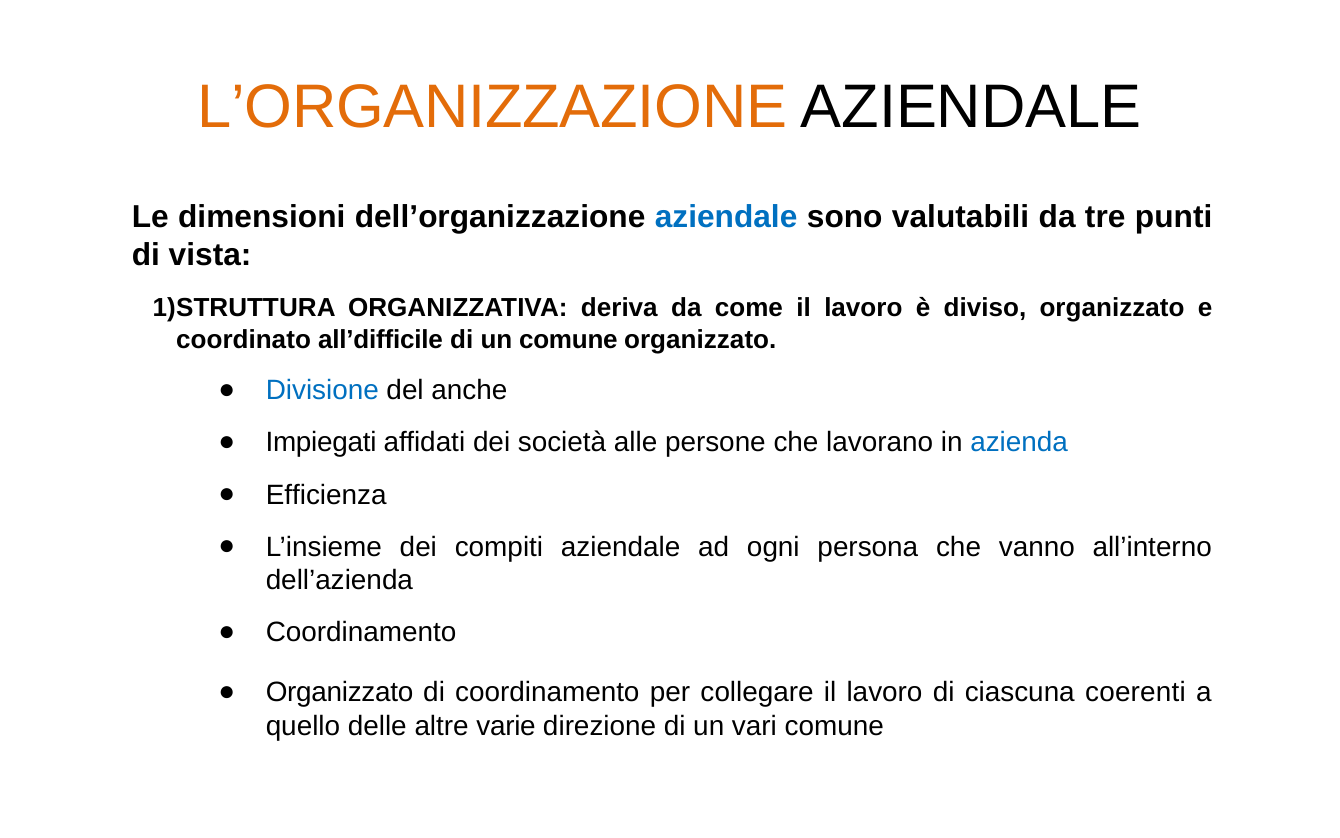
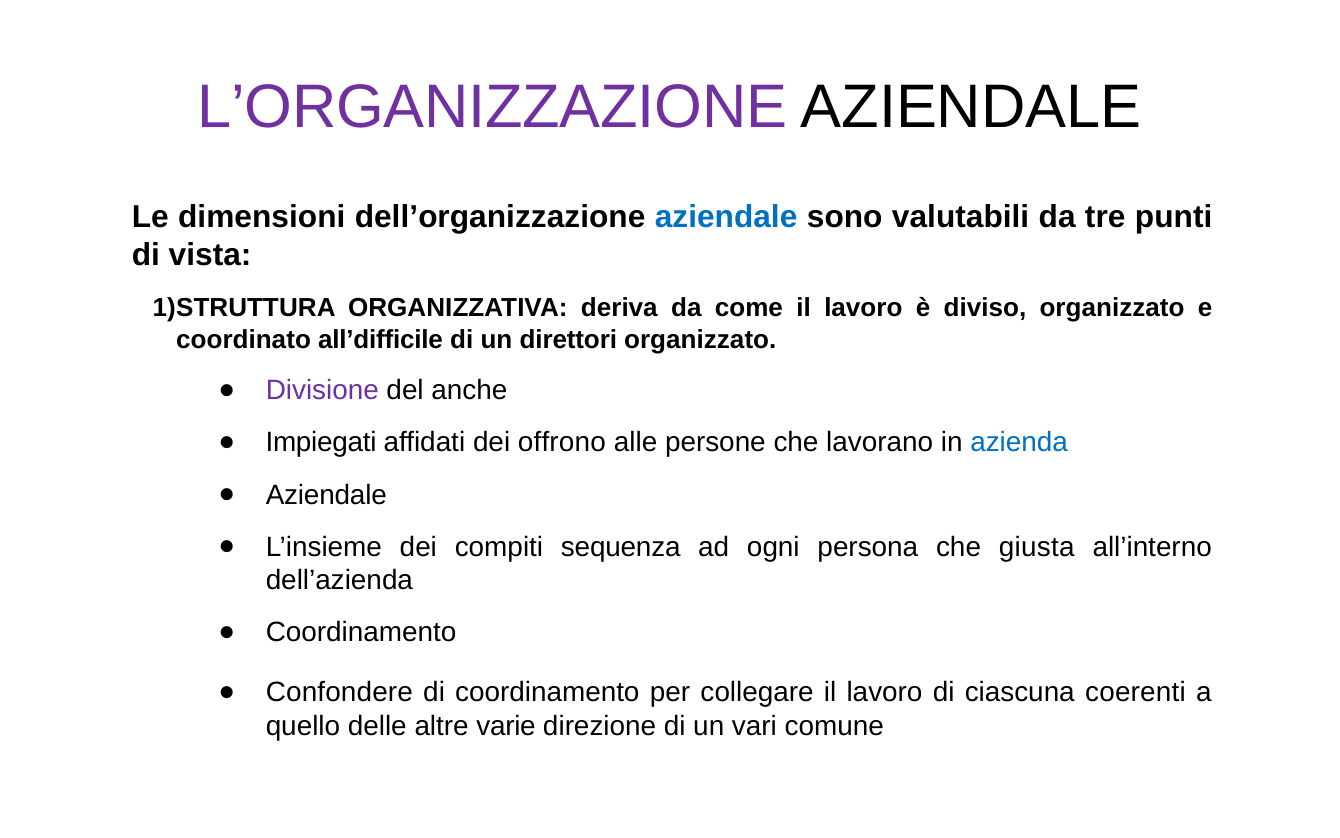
L’ORGANIZZAZIONE colour: orange -> purple (492, 108)
un comune: comune -> direttori (568, 339)
Divisione colour: blue -> purple (322, 390)
società: società -> offrono (562, 442)
Efficienza: Efficienza -> Aziendale (326, 495)
compiti aziendale: aziendale -> sequenza (621, 547)
vanno: vanno -> giusta (1037, 547)
Organizzato: Organizzato -> Confondere (339, 692)
